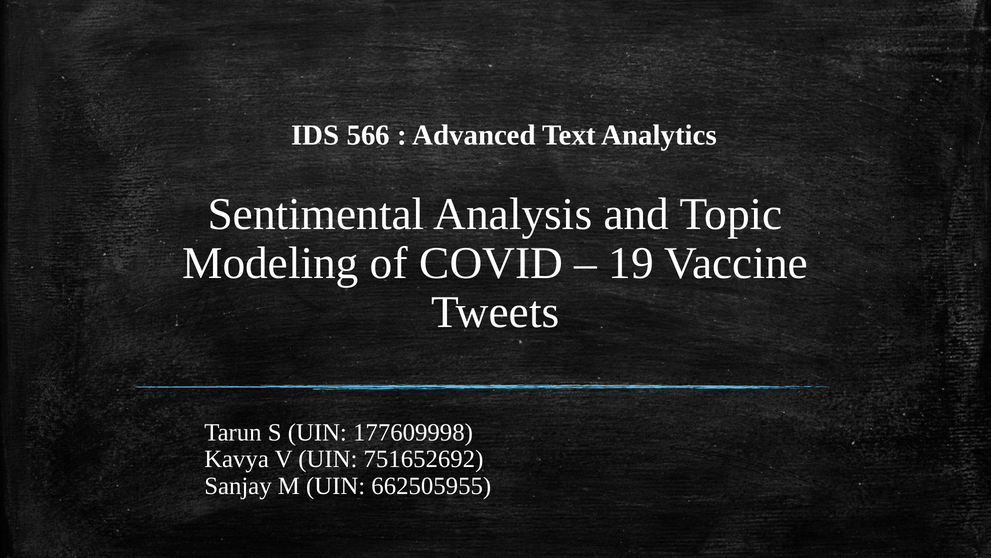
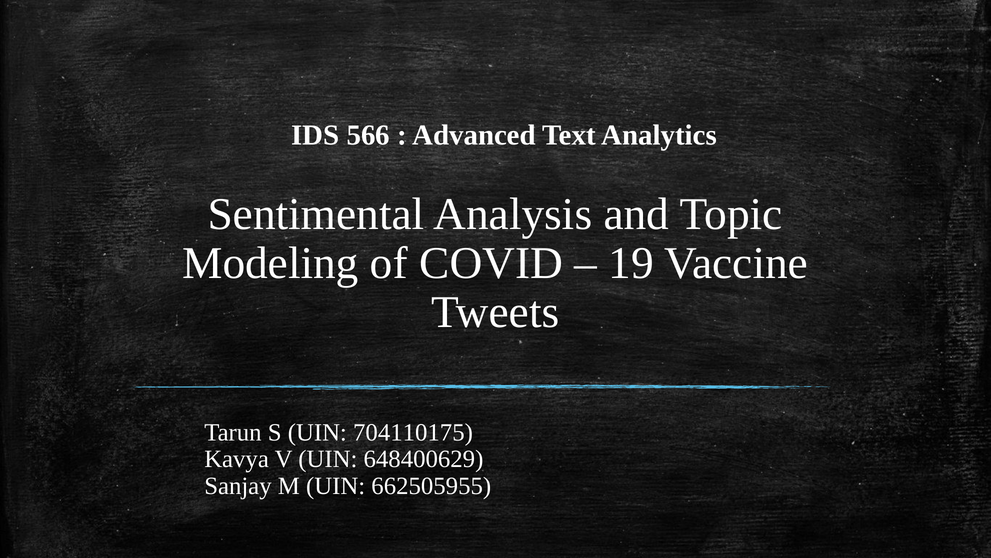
177609998: 177609998 -> 704110175 (413, 432)
751652692: 751652692 -> 648400629 (423, 459)
